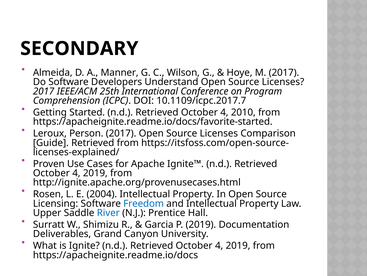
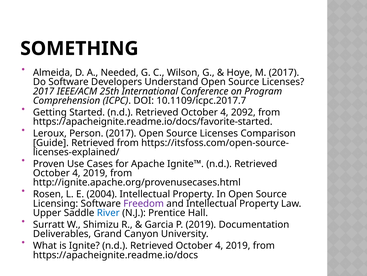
SECONDARY: SECONDARY -> SOMETHING (79, 48)
Manner: Manner -> Needed (120, 73)
2010: 2010 -> 2092 (243, 112)
Freedom colour: blue -> purple (144, 203)
